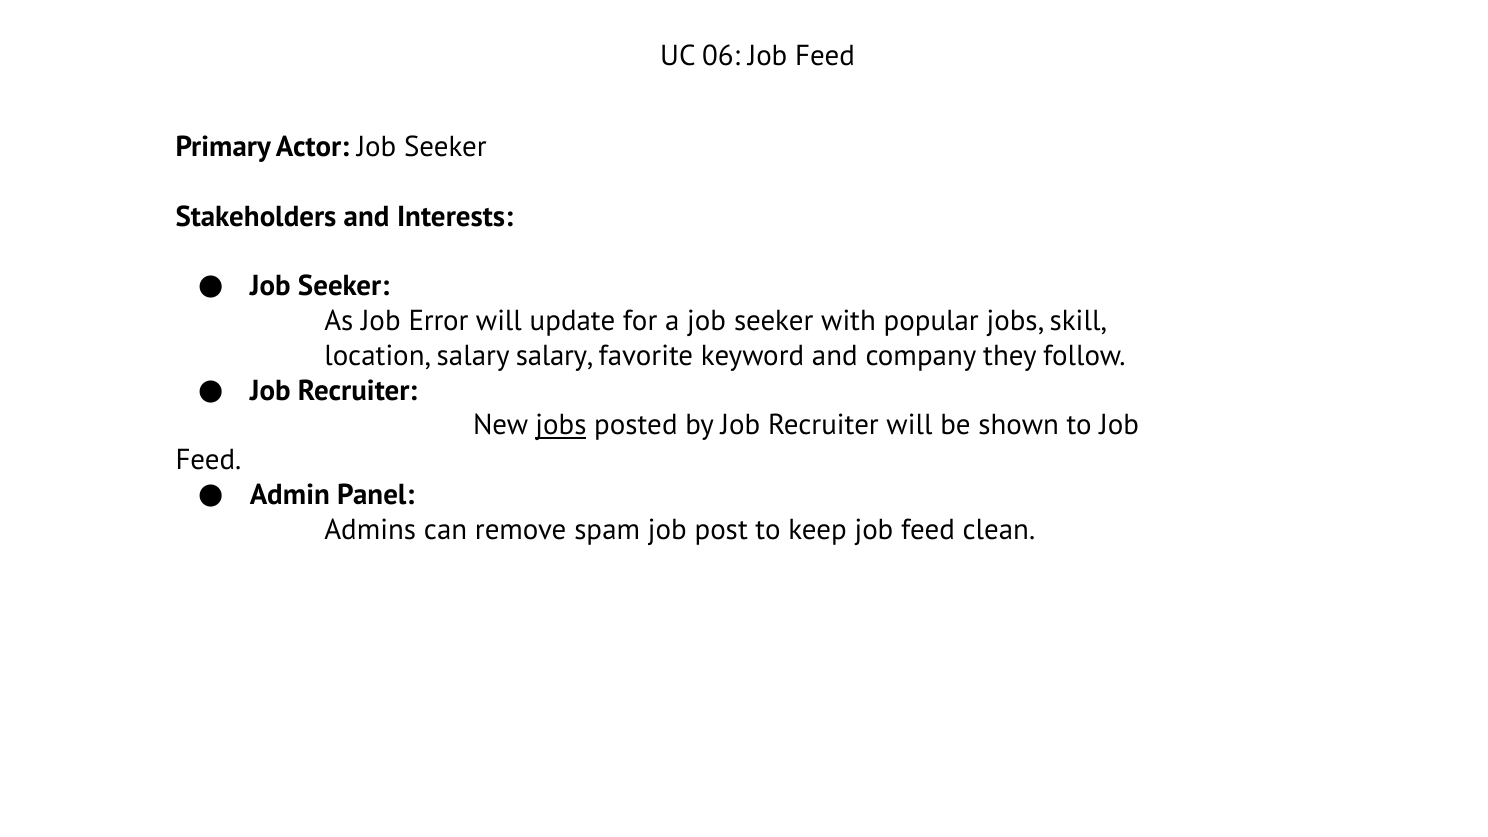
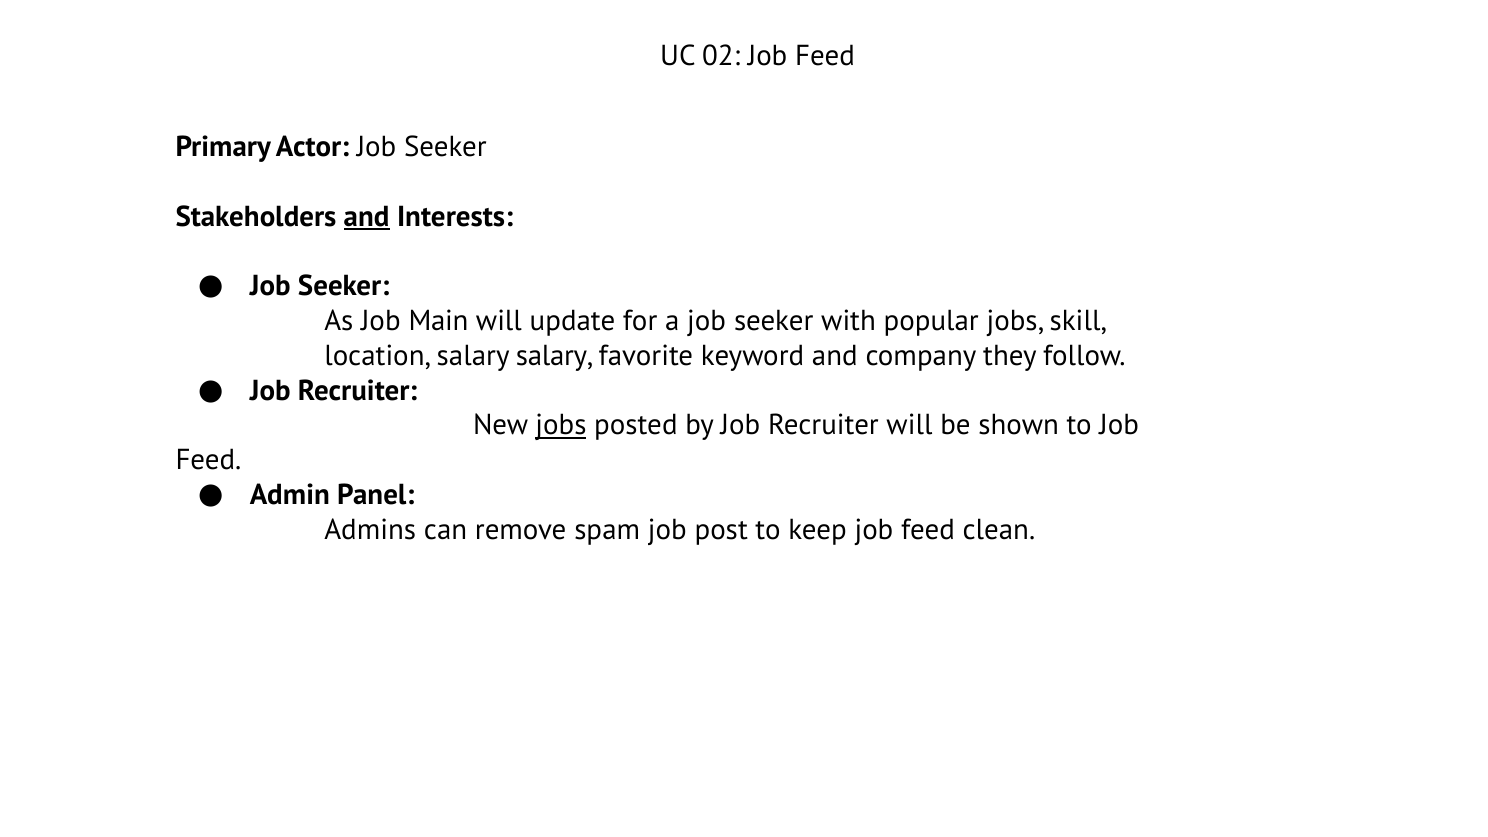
06: 06 -> 02 (721, 56)
and underline: none -> present (367, 217)
Error: Error -> Main (439, 321)
